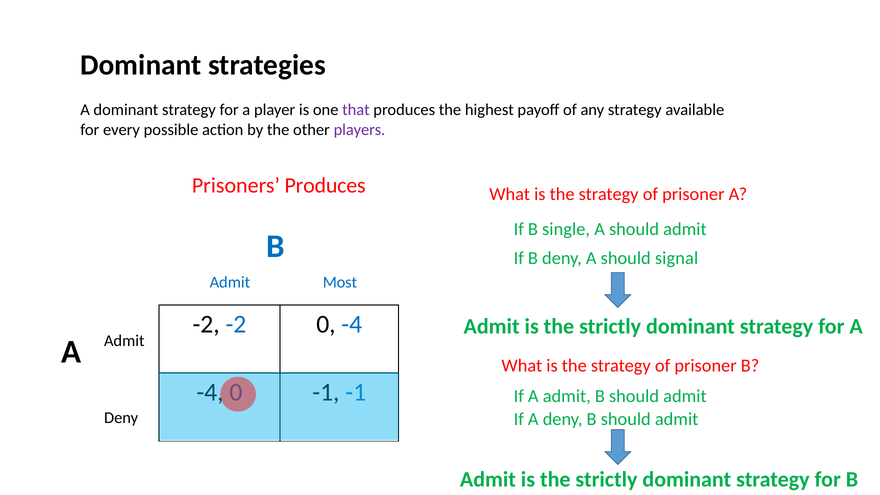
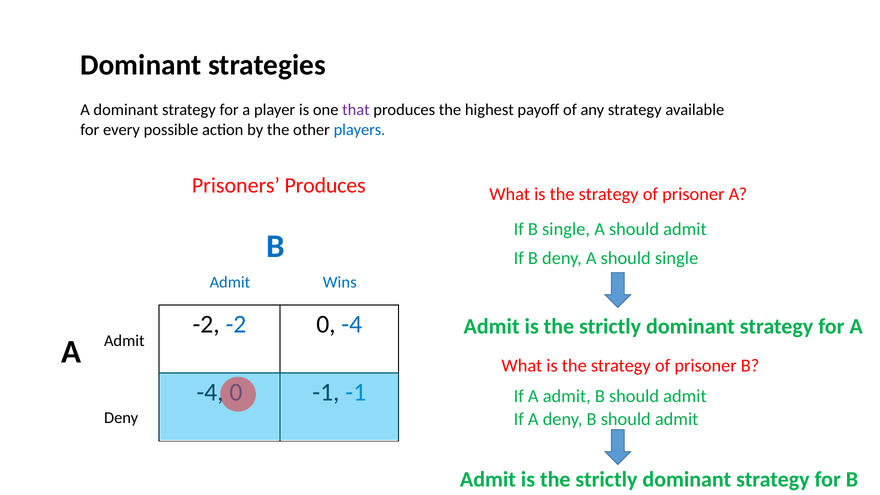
players colour: purple -> blue (359, 130)
should signal: signal -> single (677, 258)
Most: Most -> Wins (340, 282)
